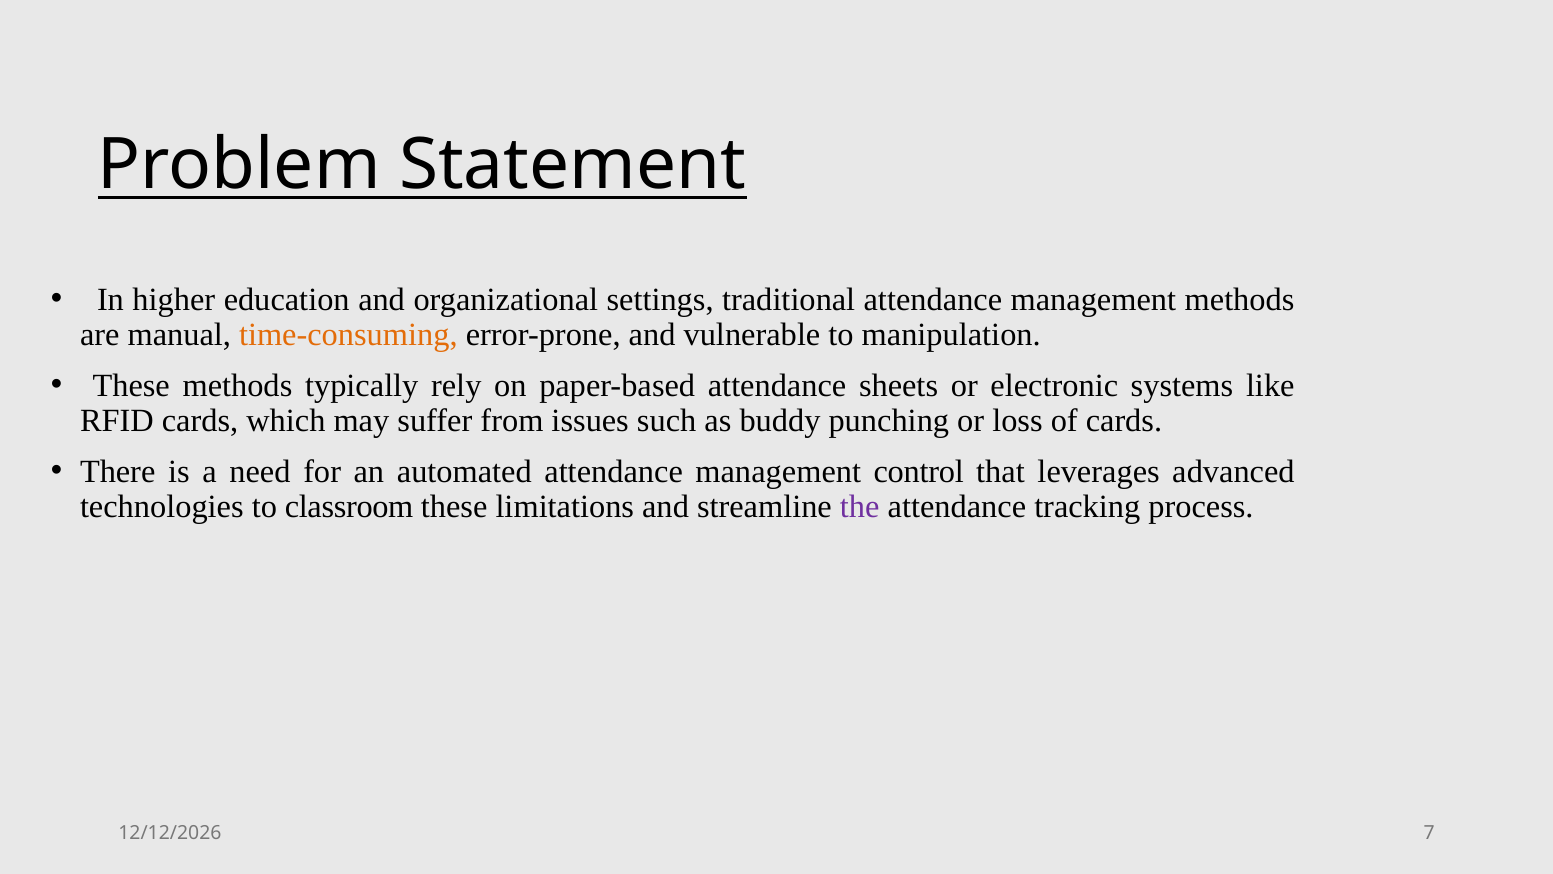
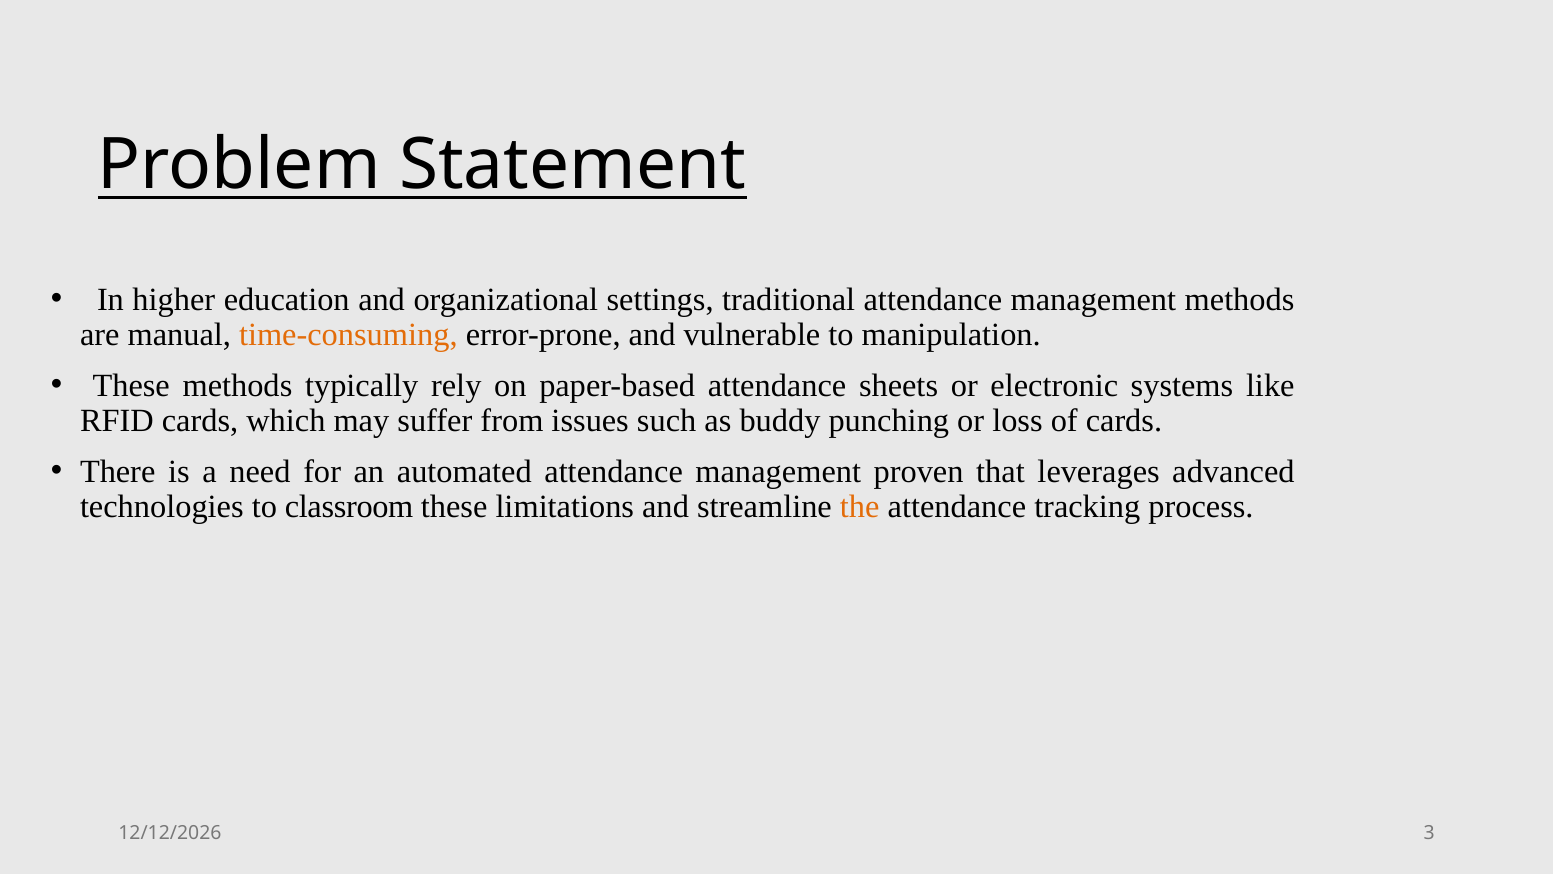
control: control -> proven (919, 471)
the colour: purple -> orange (860, 506)
7: 7 -> 3 (1429, 833)
